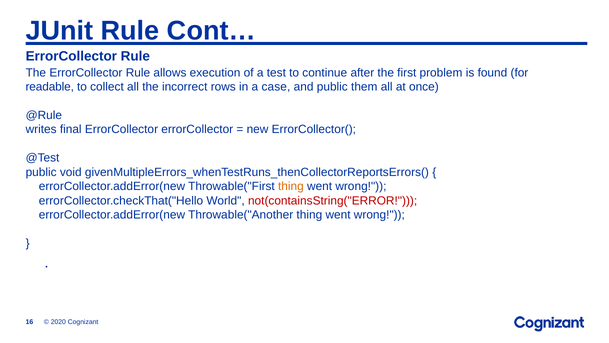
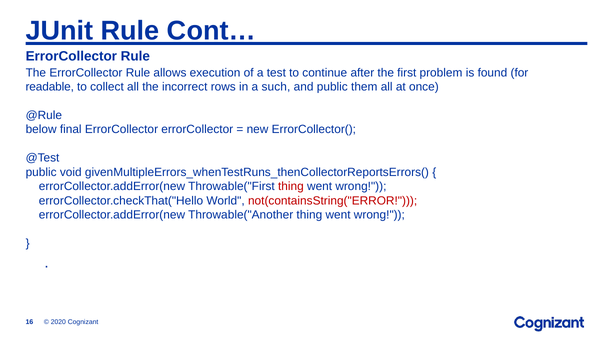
case: case -> such (276, 87)
writes: writes -> below (41, 129)
thing colour: orange -> red (291, 186)
